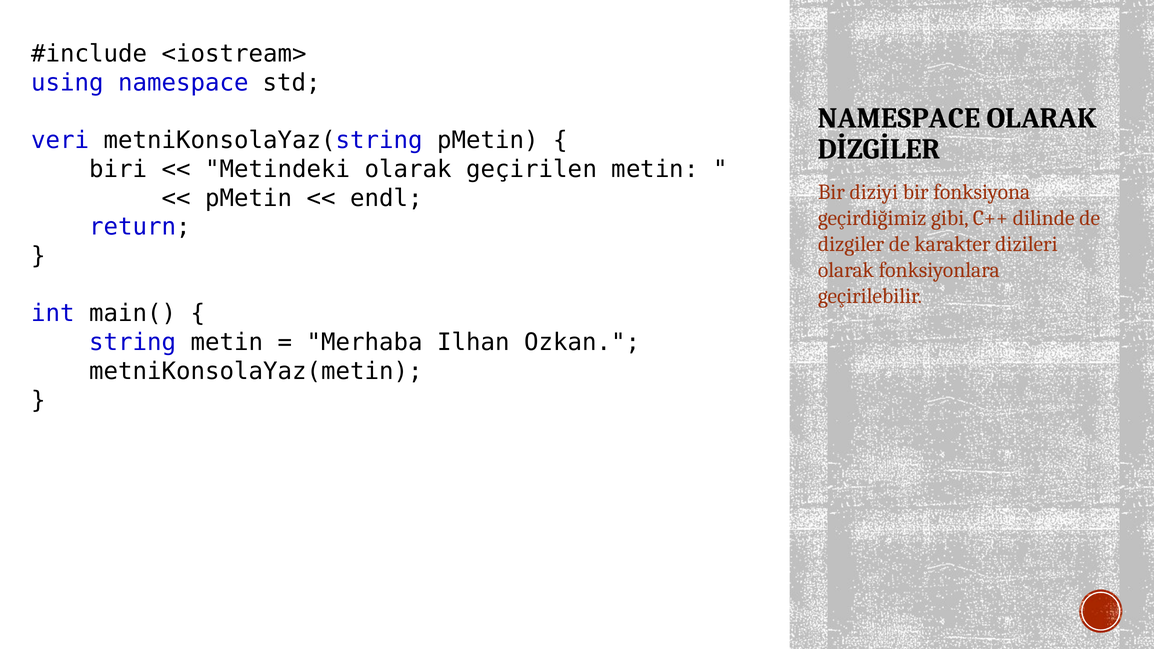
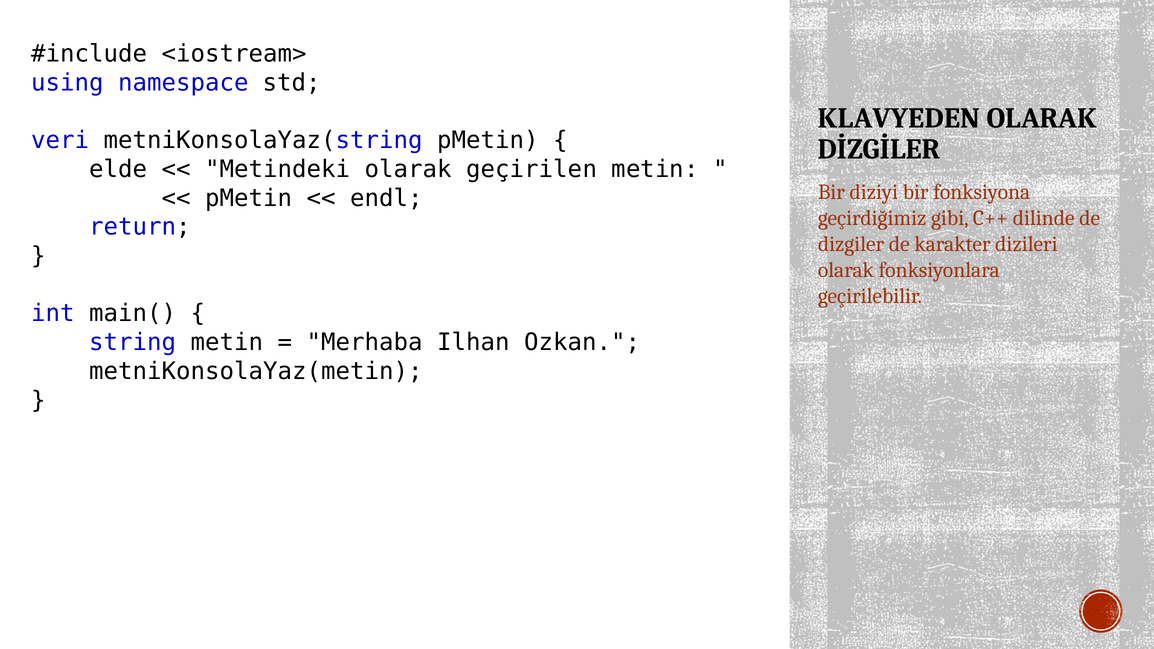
NAMESPACE: NAMESPACE -> KLAVYEDEN (899, 118)
biri: biri -> elde (118, 169)
